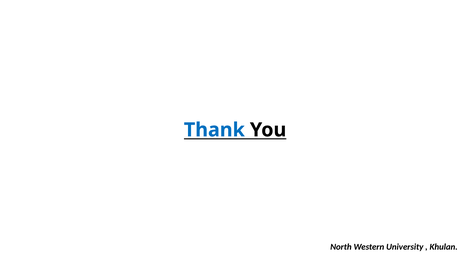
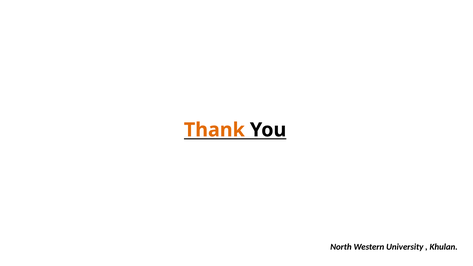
Thank colour: blue -> orange (214, 130)
